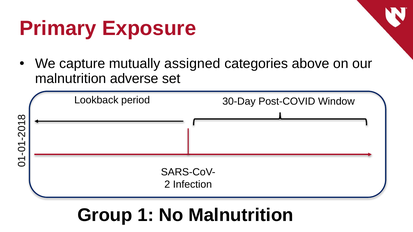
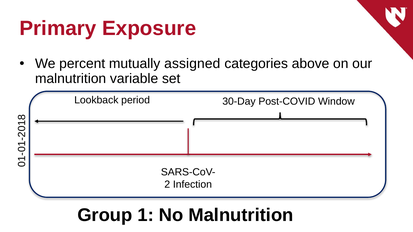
capture: capture -> percent (82, 64)
adverse: adverse -> variable (134, 79)
